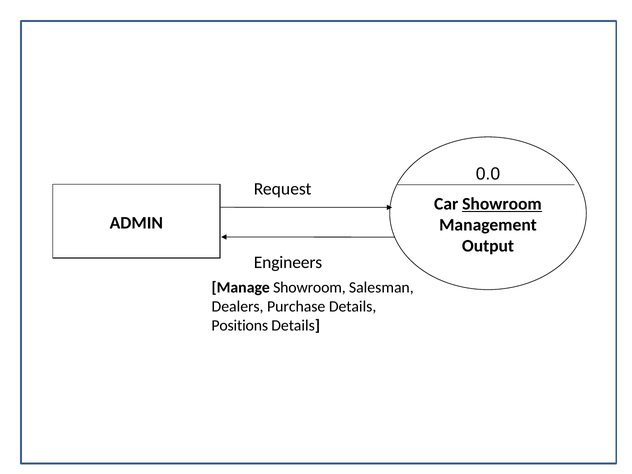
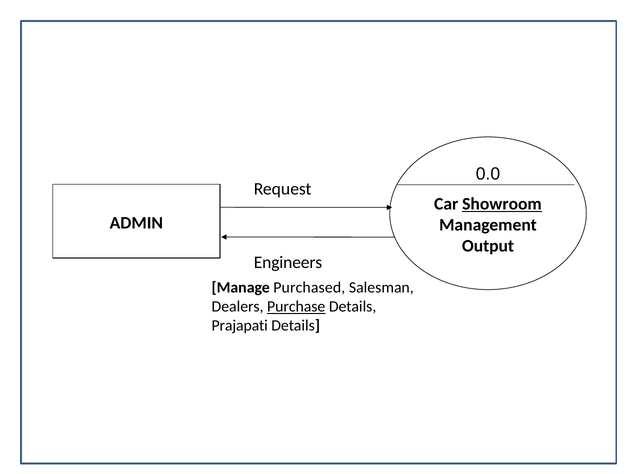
Manage Showroom: Showroom -> Purchased (309, 288)
Purchase underline: none -> present (296, 307)
Positions: Positions -> Prajapati (240, 325)
